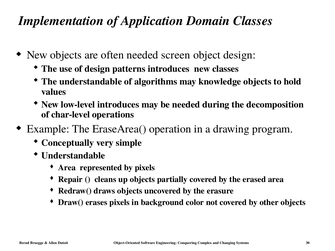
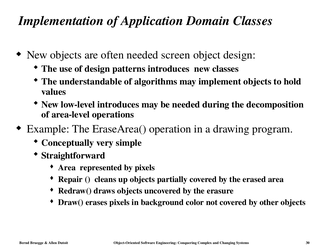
knowledge: knowledge -> implement (220, 82)
char-level: char-level -> area-level (71, 115)
Understandable: Understandable -> Straightforward (73, 156)
